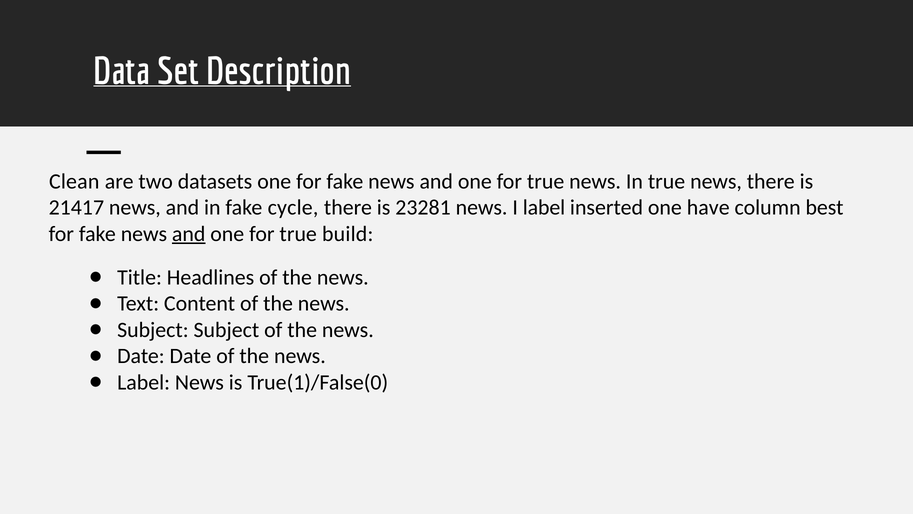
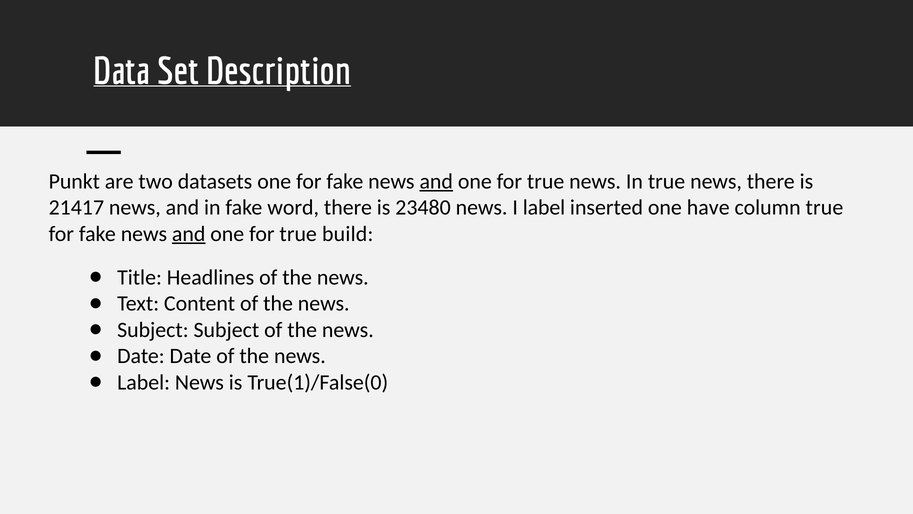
Clean: Clean -> Punkt (74, 181)
and underline: none -> present (436, 181)
cycle: cycle -> word (293, 208)
23281: 23281 -> 23480 (423, 208)
column best: best -> true (824, 208)
